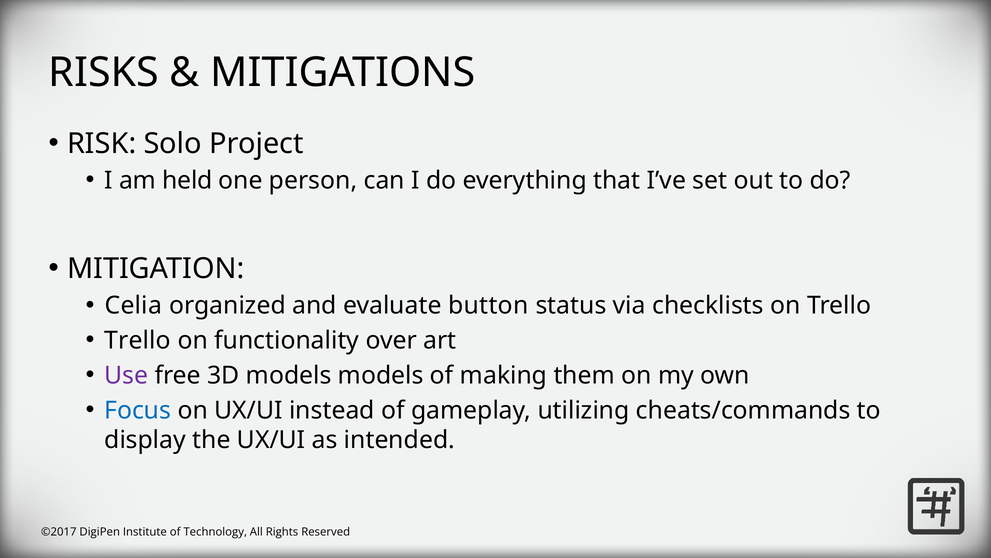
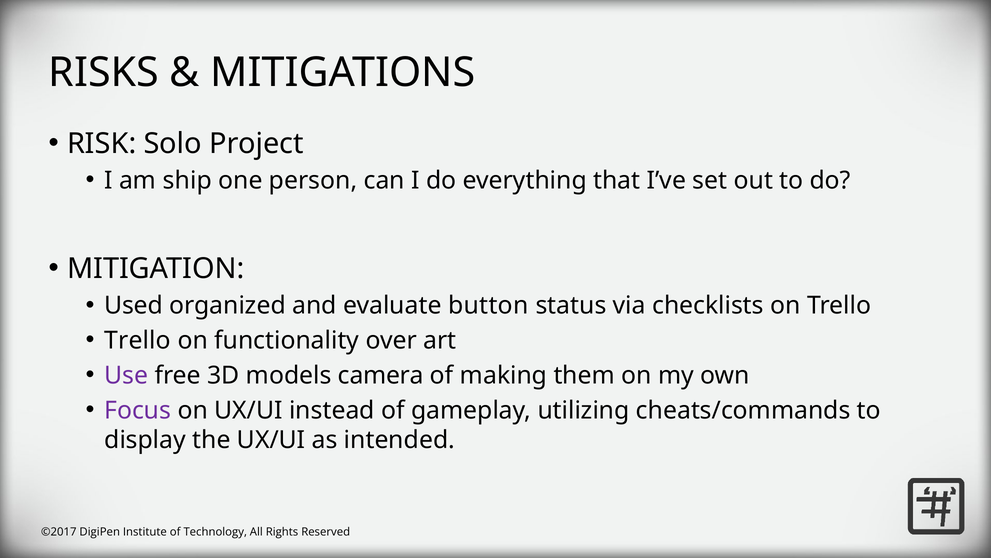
held: held -> ship (187, 180)
Celia: Celia -> Used (134, 305)
models models: models -> camera (381, 375)
Focus colour: blue -> purple (138, 410)
